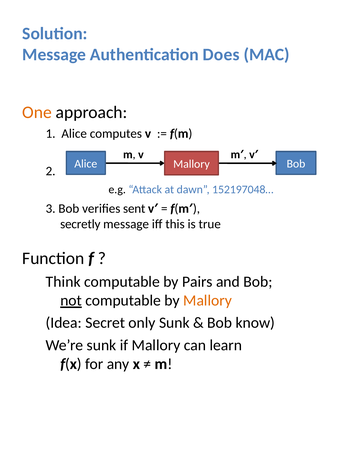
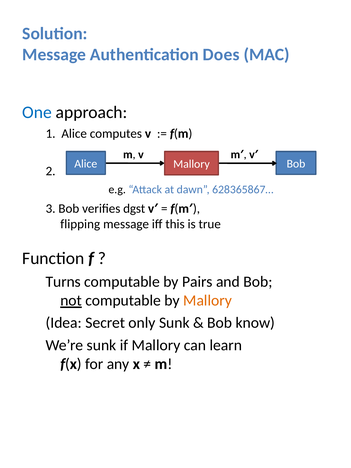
One colour: orange -> blue (37, 112)
152197048…: 152197048… -> 628365867… (243, 190)
sent: sent -> dgst (134, 208)
secretly: secretly -> flipping (80, 224)
Think: Think -> Turns (63, 282)
